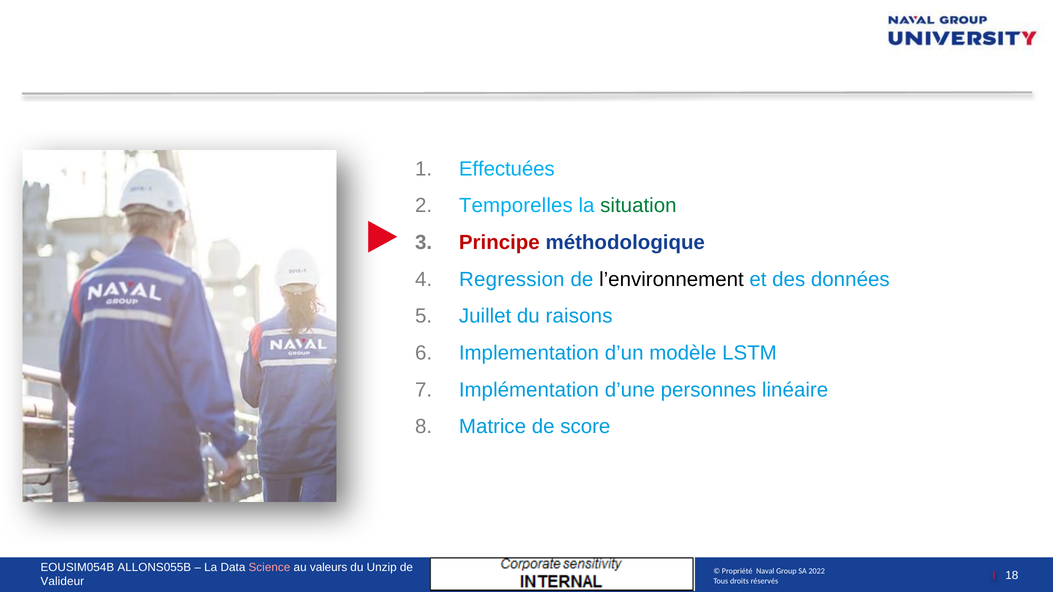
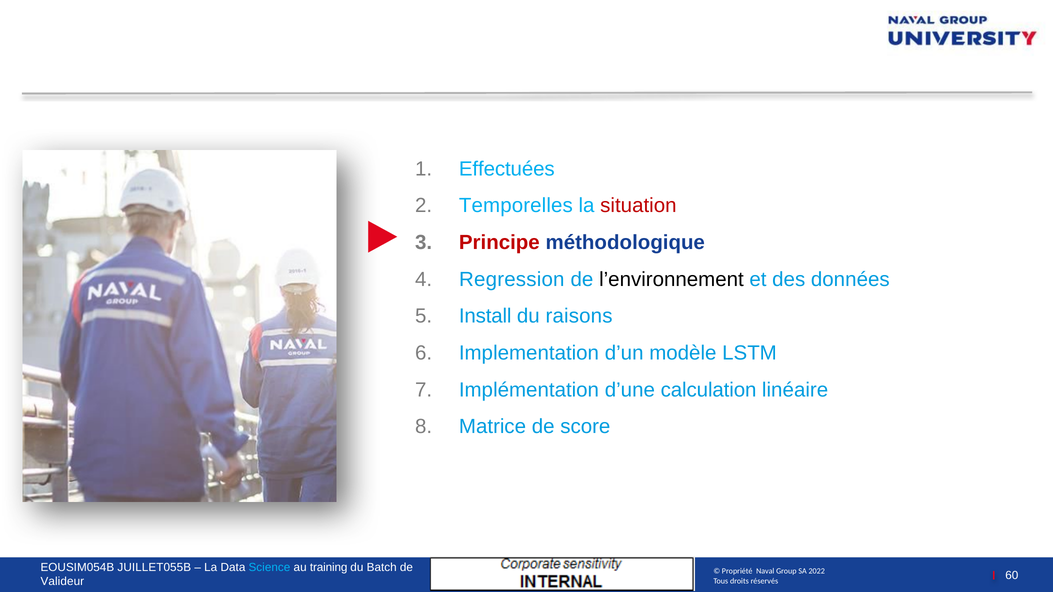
situation colour: green -> red (638, 206)
Juillet: Juillet -> Install (485, 316)
personnes: personnes -> calculation (709, 390)
ALLONS055B: ALLONS055B -> JUILLET055B (154, 568)
Science colour: pink -> light blue (269, 568)
valeurs: valeurs -> training (329, 568)
Unzip: Unzip -> Batch (382, 568)
18: 18 -> 60 (1012, 576)
